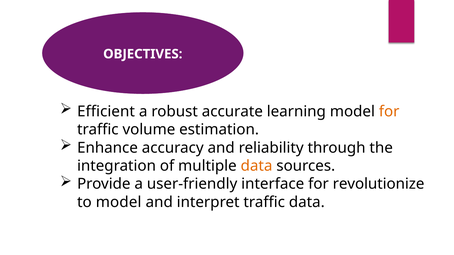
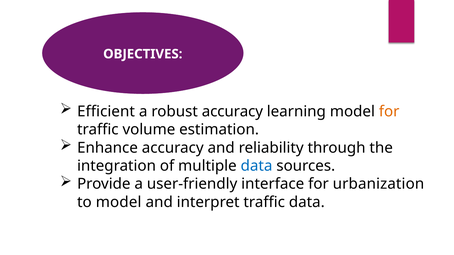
robust accurate: accurate -> accuracy (232, 112)
data colour: orange -> blue (257, 166)
revolutionize: revolutionize -> urbanization (378, 184)
